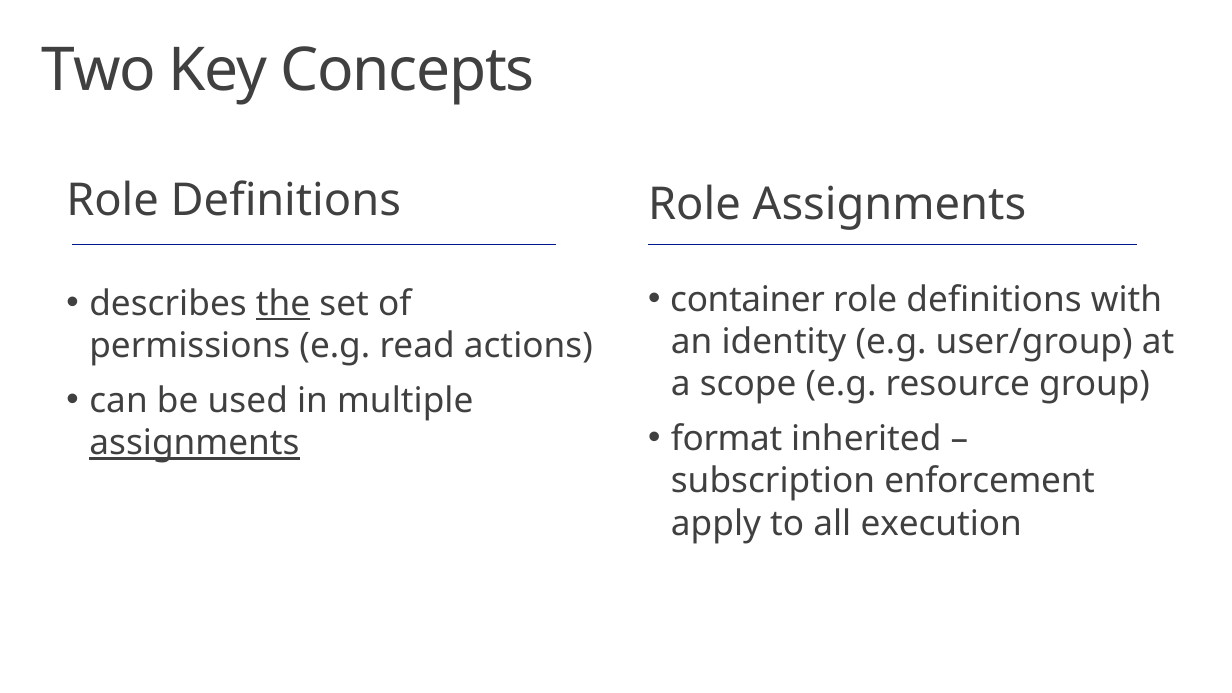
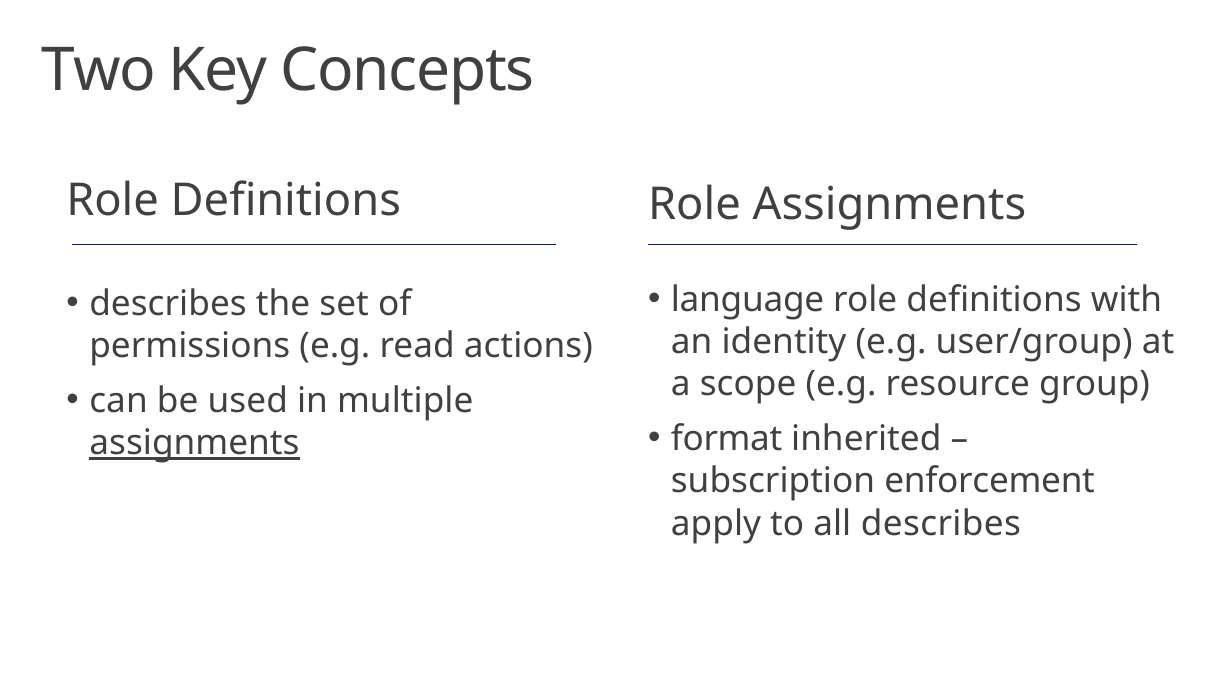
container: container -> language (748, 300)
the underline: present -> none (283, 304)
all execution: execution -> describes (941, 524)
